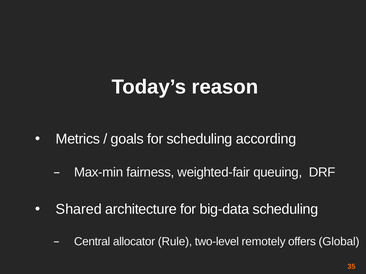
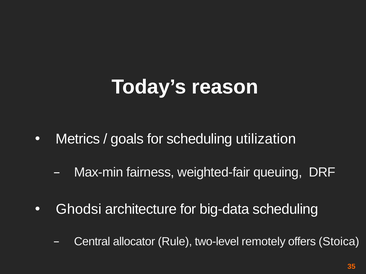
according: according -> utilization (266, 139)
Shared: Shared -> Ghodsi (79, 210)
Global: Global -> Stoica (339, 242)
